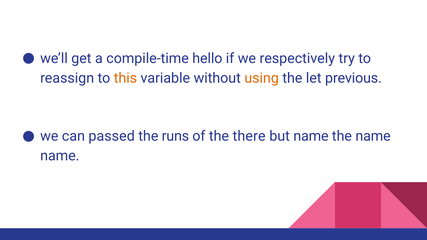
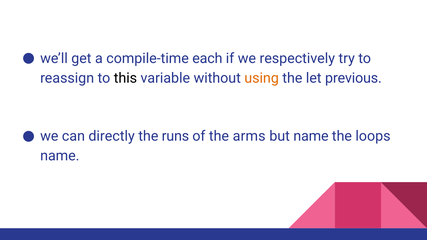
hello: hello -> each (207, 58)
this colour: orange -> black (125, 78)
passed: passed -> directly (112, 136)
there: there -> arms (249, 136)
the name: name -> loops (373, 136)
